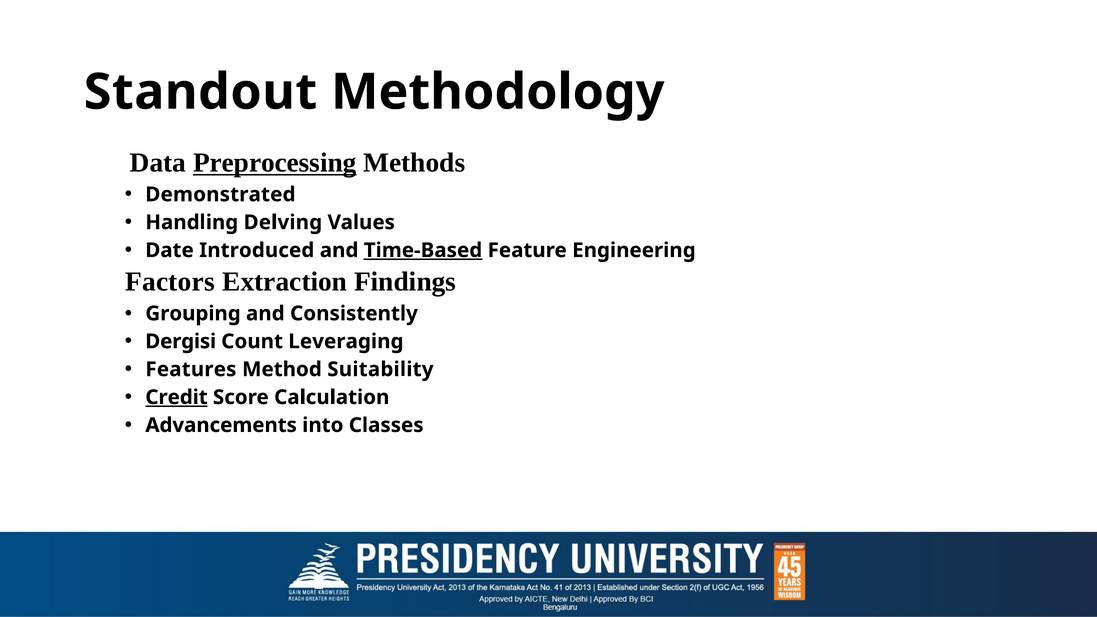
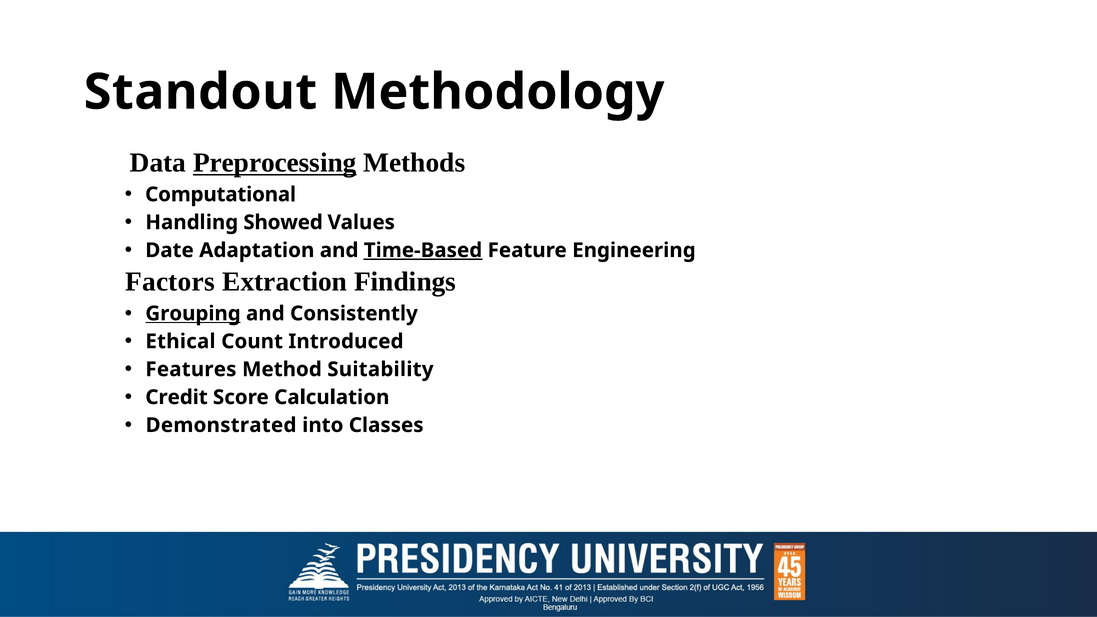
Demonstrated: Demonstrated -> Computational (221, 194)
Delving: Delving -> Showed (283, 222)
Introduced: Introduced -> Adaptation (257, 250)
Grouping underline: none -> present (193, 314)
Dergisi: Dergisi -> Ethical (181, 341)
Leveraging: Leveraging -> Introduced (346, 341)
Credit underline: present -> none (177, 397)
Advancements: Advancements -> Demonstrated (221, 425)
